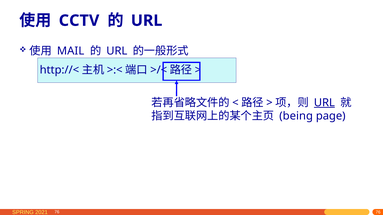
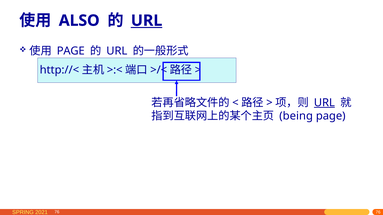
CCTV: CCTV -> ALSO (79, 21)
URL underline: none -> present (147, 21)
MAIL: MAIL -> PAGE (71, 51)
